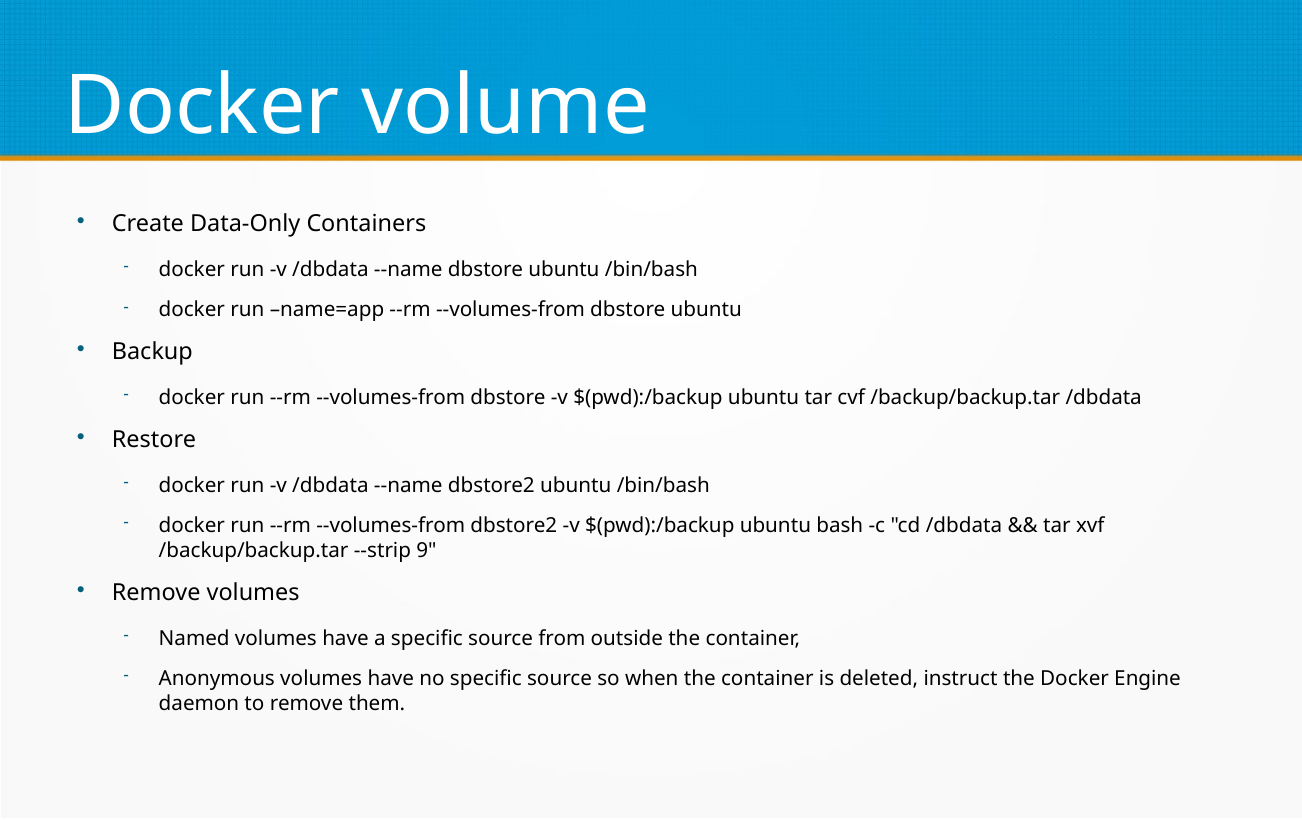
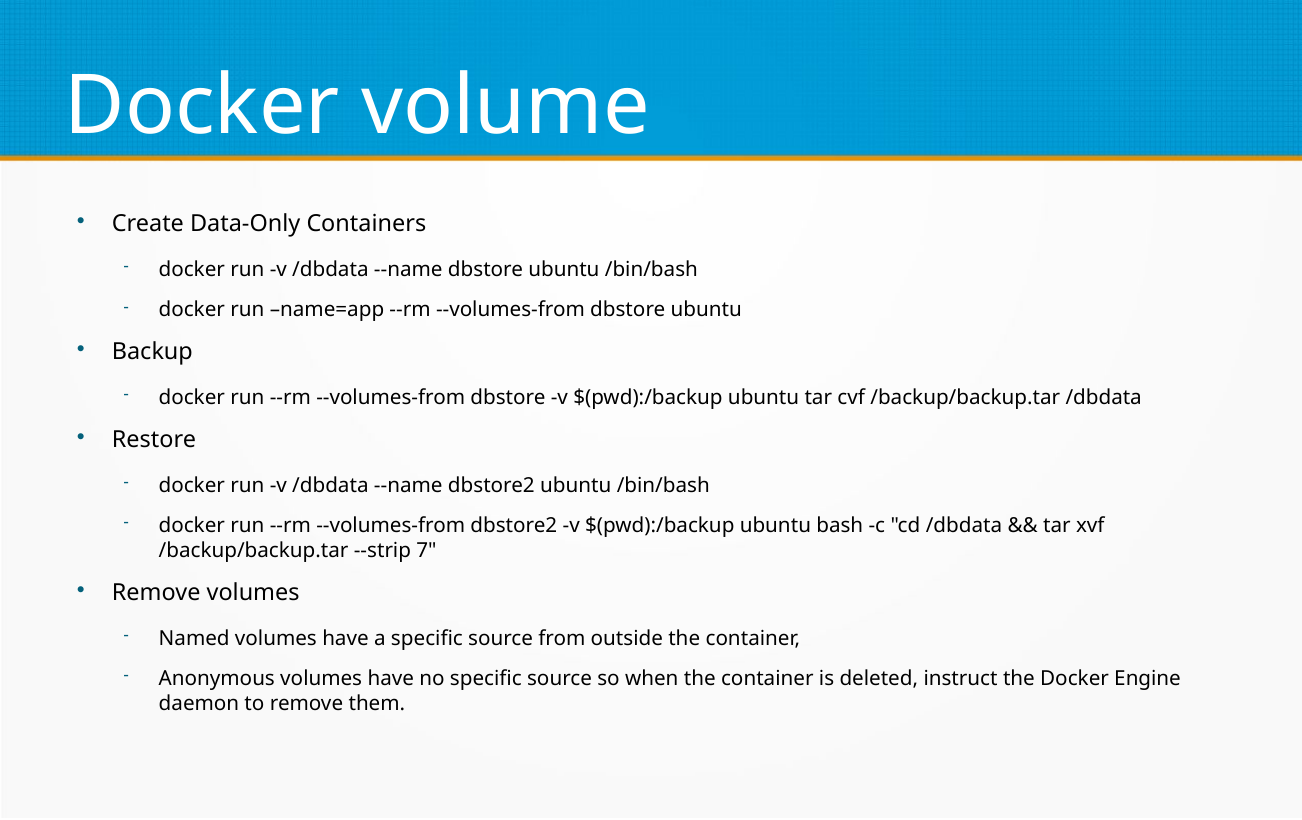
9: 9 -> 7 (427, 551)
